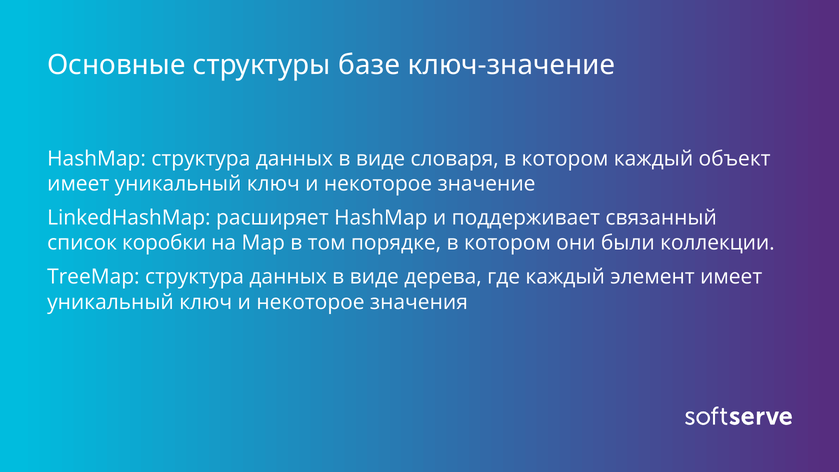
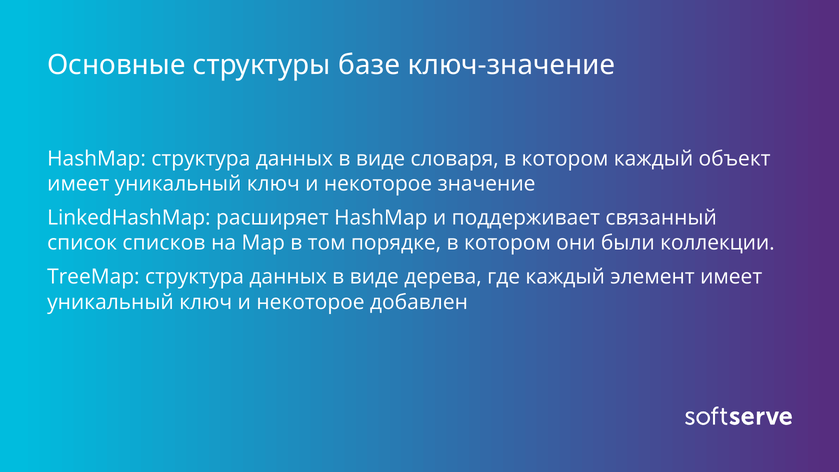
коробки: коробки -> списков (164, 243)
значения: значения -> добавлен (419, 302)
